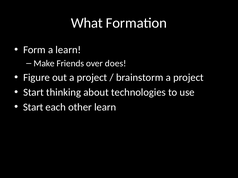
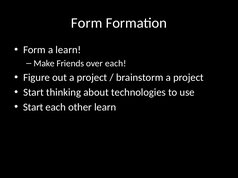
What: What -> Form (87, 23)
over does: does -> each (116, 64)
